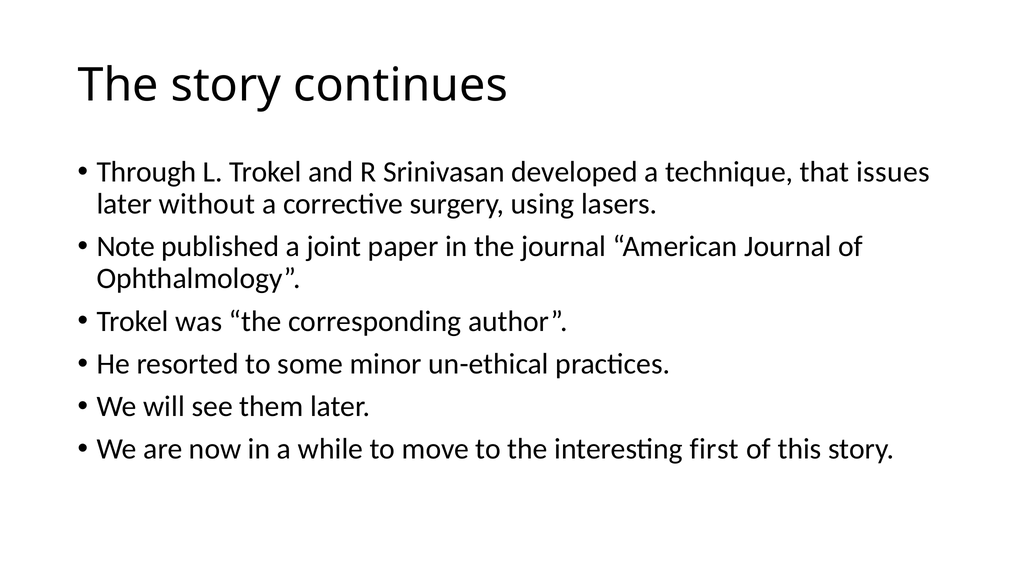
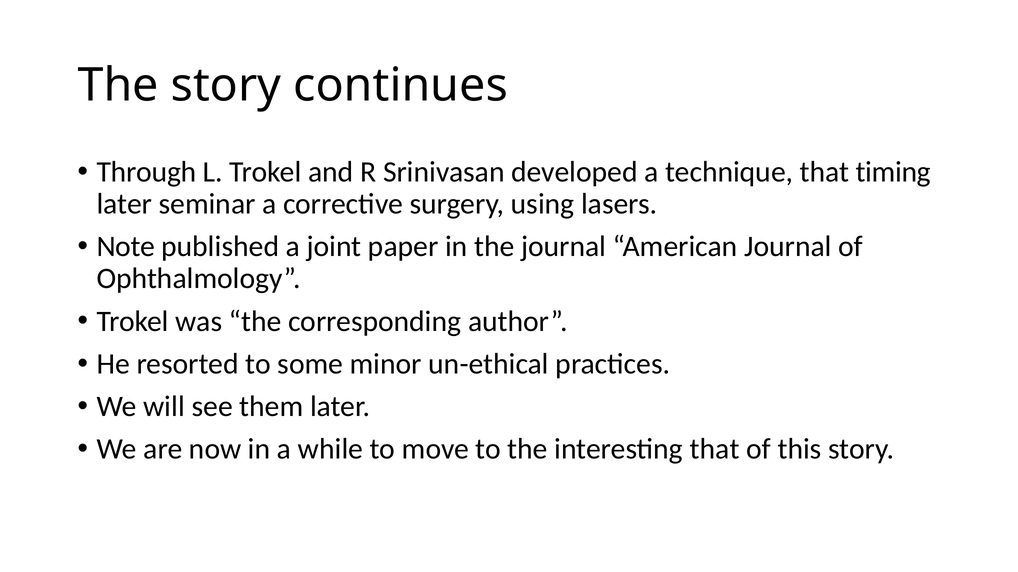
issues: issues -> timing (893, 172)
without: without -> seminar (207, 204)
interesting first: first -> that (715, 450)
